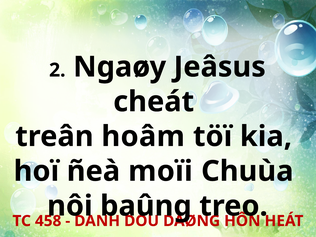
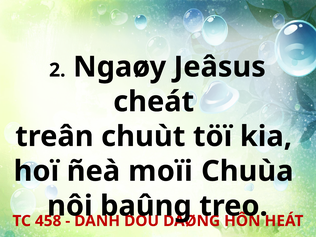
hoâm: hoâm -> chuùt (143, 136)
